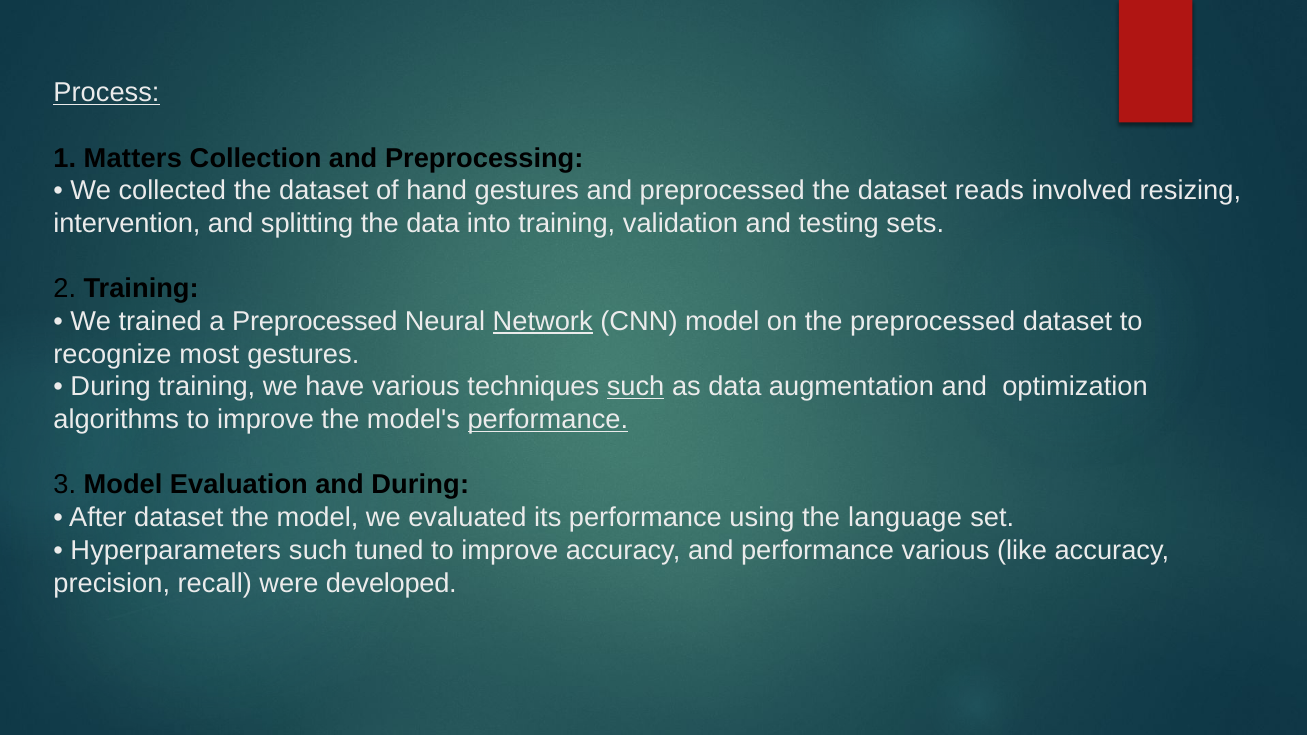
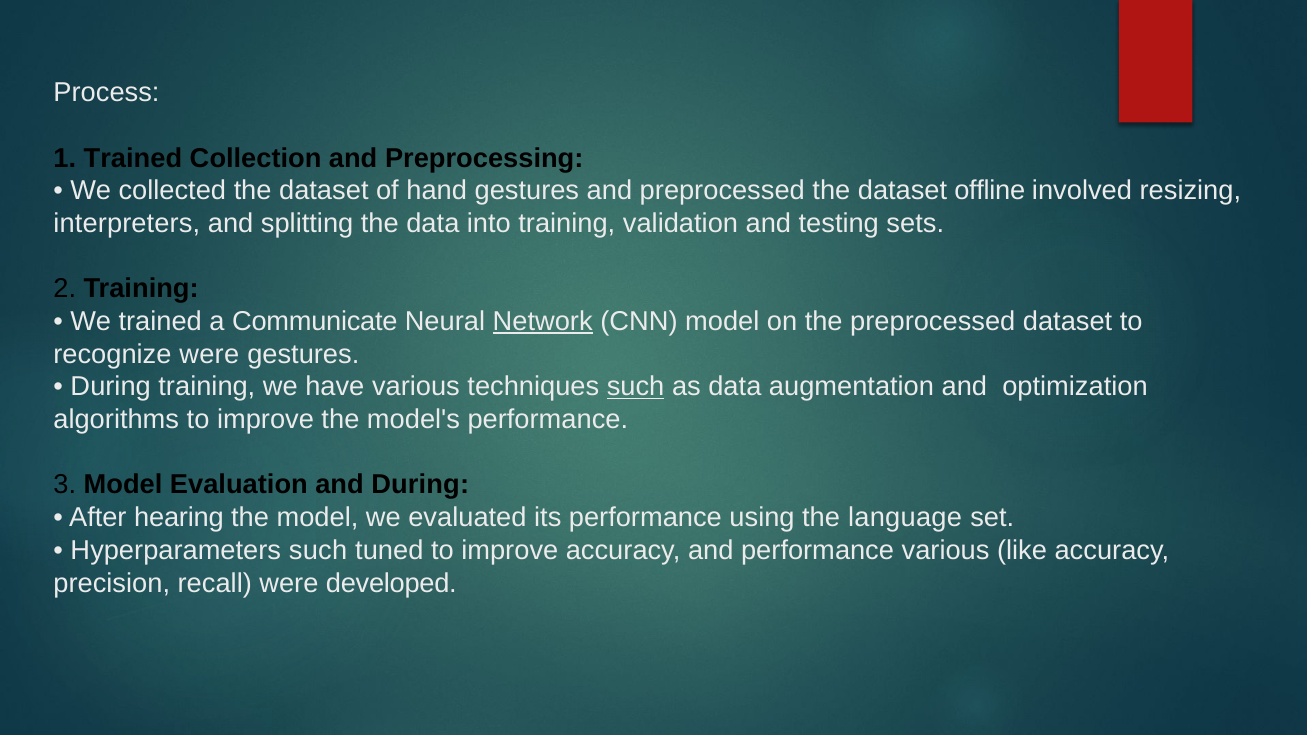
Process underline: present -> none (106, 93)
1 Matters: Matters -> Trained (133, 158)
reads: reads -> offline (990, 191)
intervention: intervention -> interpreters (127, 224)
a Preprocessed: Preprocessed -> Communicate (315, 322)
recognize most: most -> were (209, 354)
performance underline: present -> none (548, 420)
After dataset: dataset -> hearing (179, 518)
